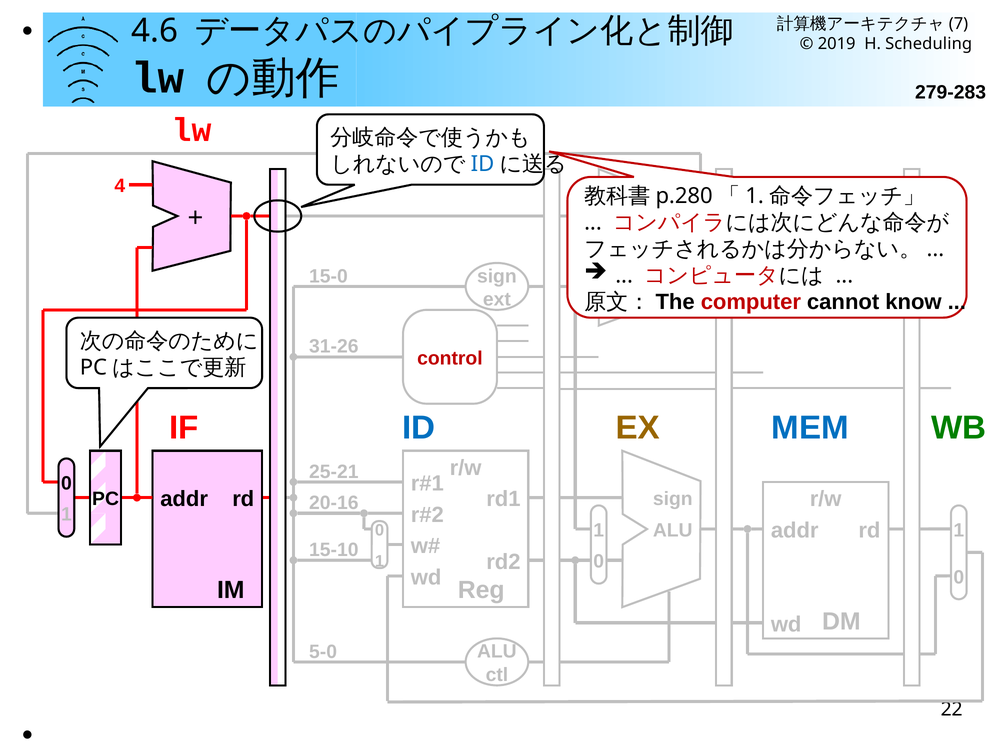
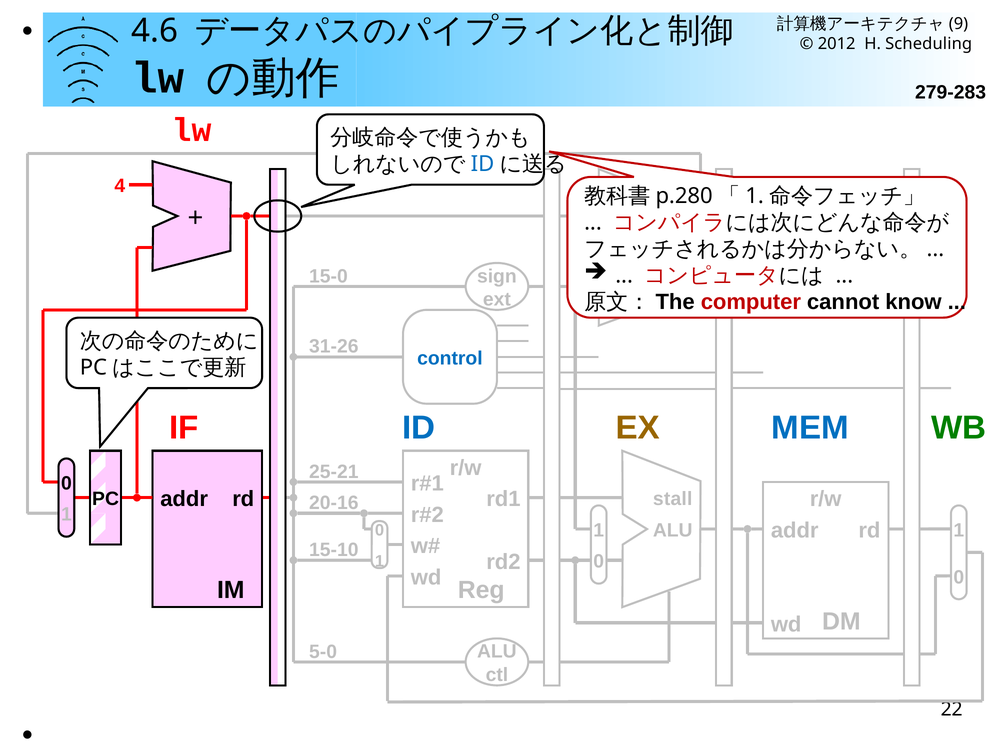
7: 7 -> 9 (959, 24)
2019: 2019 -> 2012 (837, 44)
control colour: red -> blue (450, 358)
sign: sign -> stall (673, 499)
